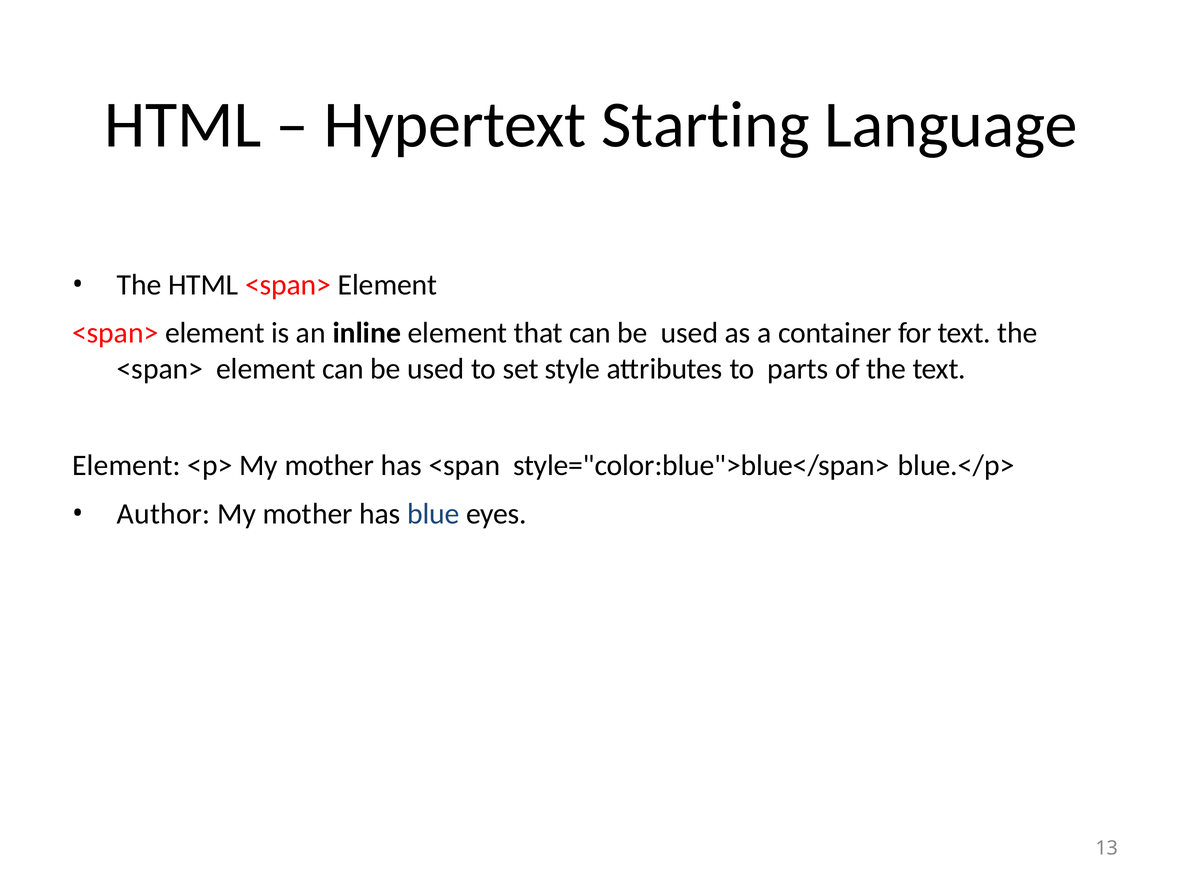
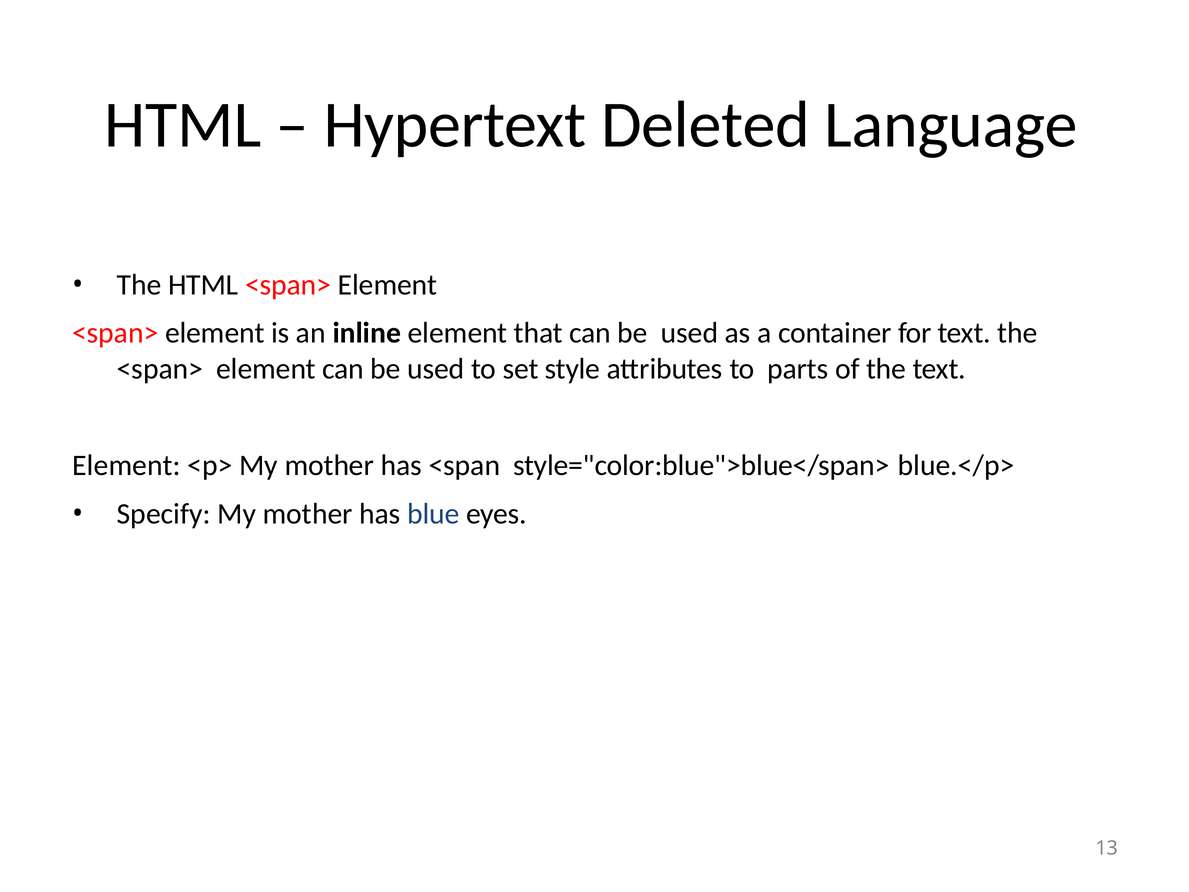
Starting: Starting -> Deleted (706, 125)
Author: Author -> Specify (164, 514)
